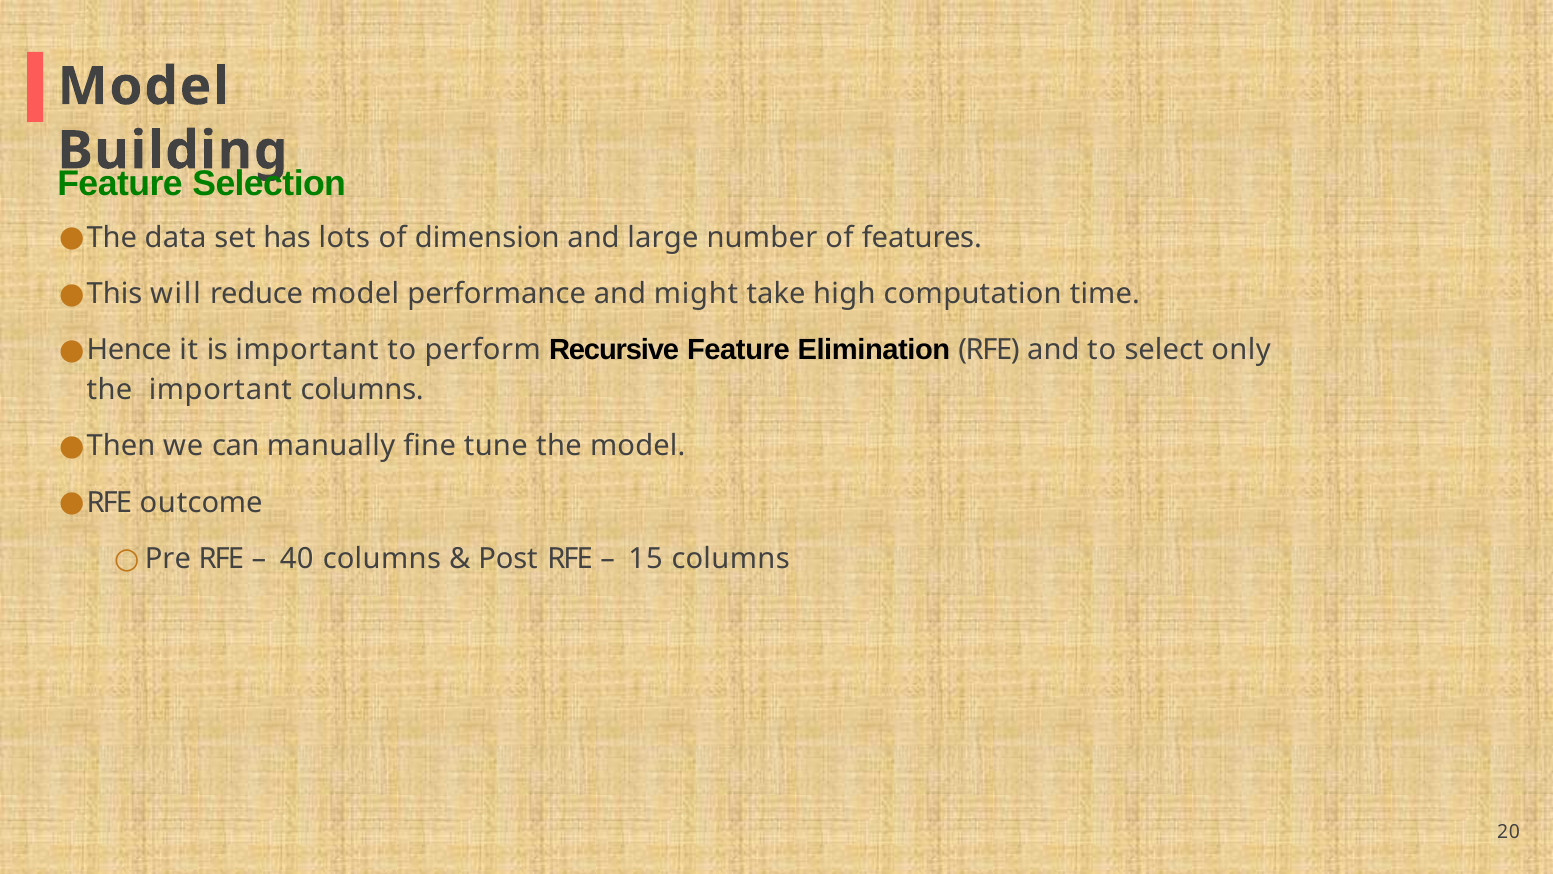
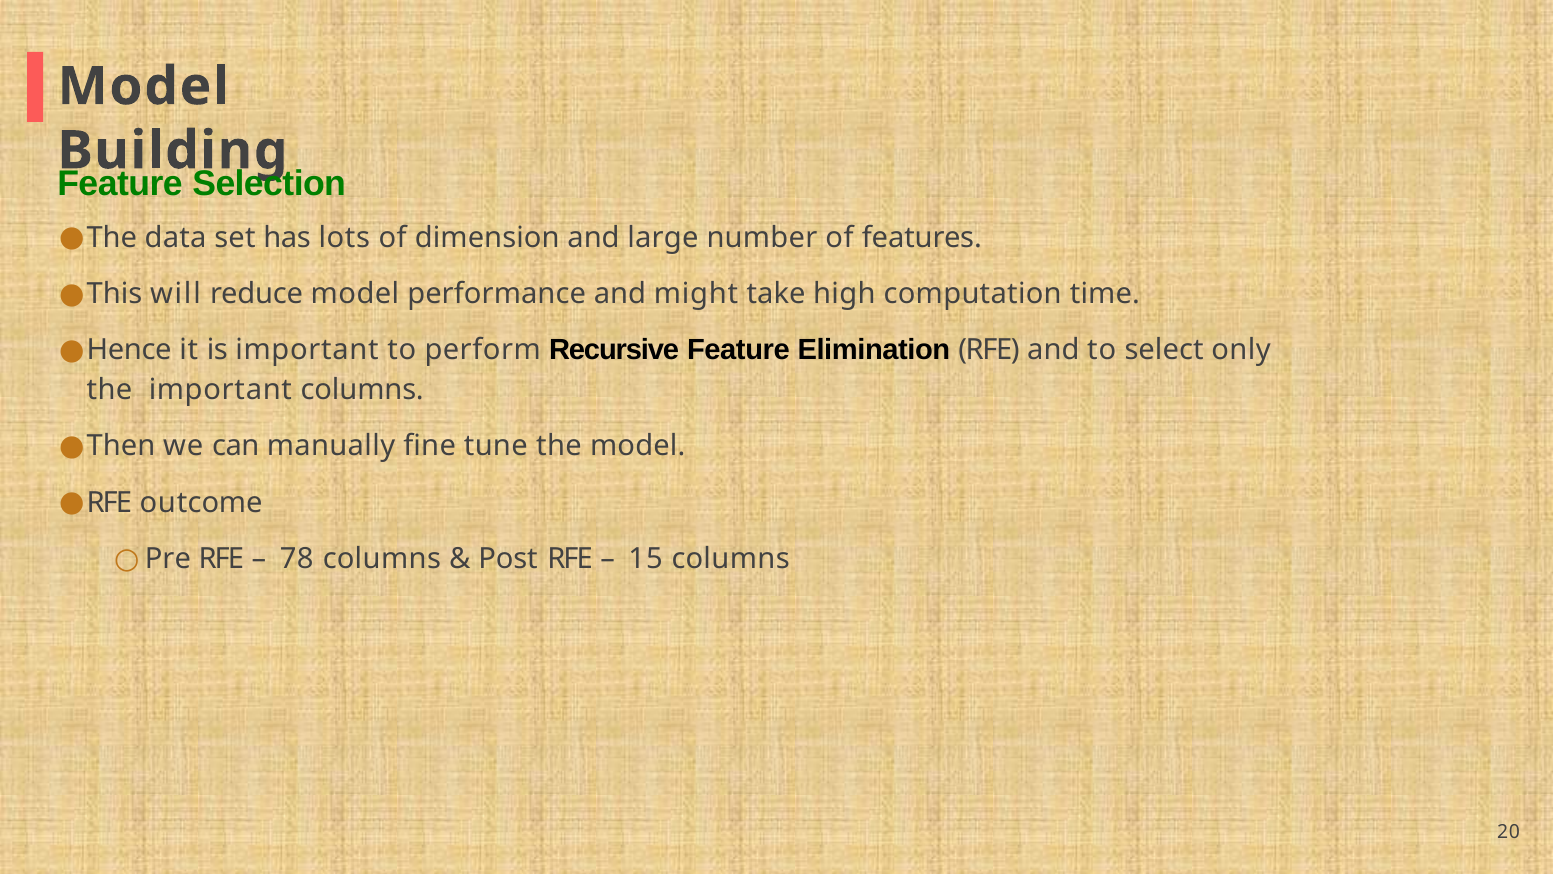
40: 40 -> 78 (297, 559)
